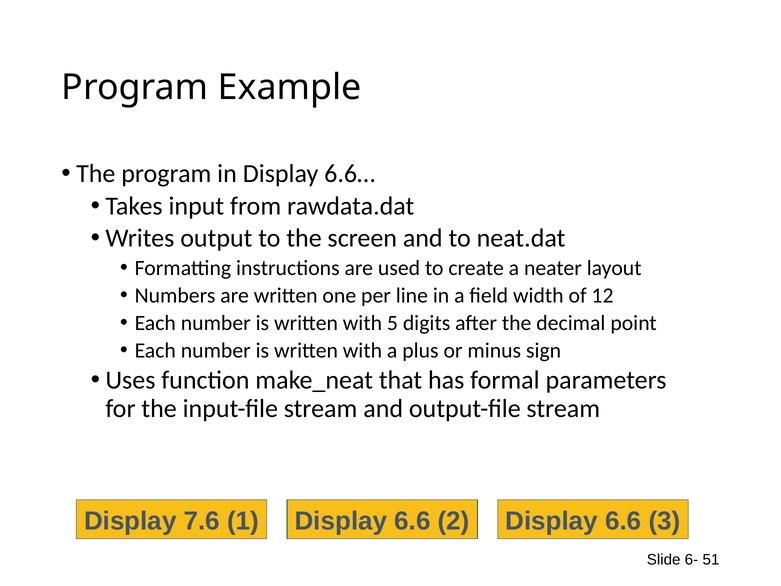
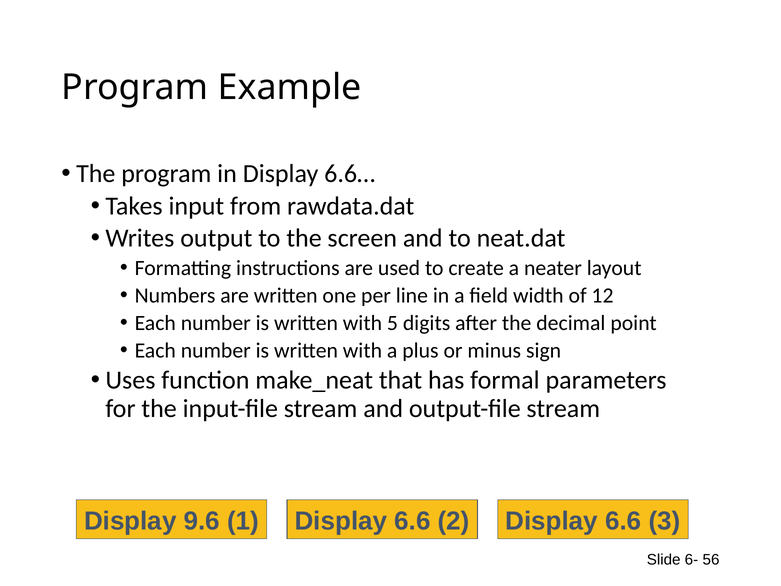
7.6: 7.6 -> 9.6 (202, 521)
51: 51 -> 56 (711, 560)
